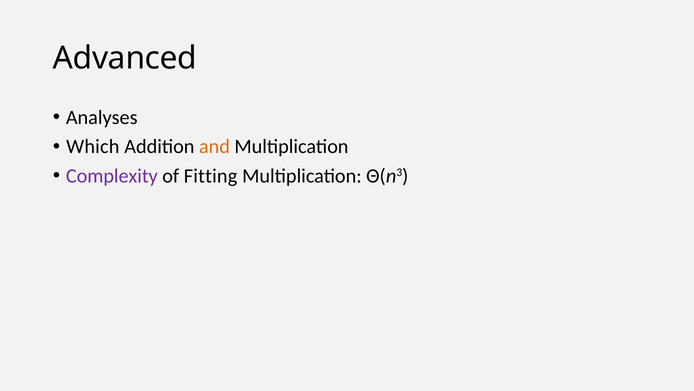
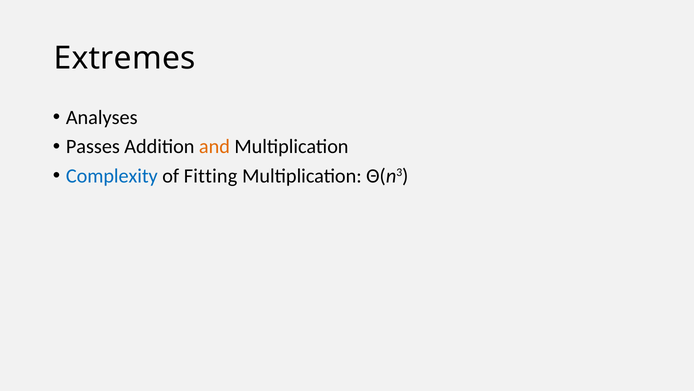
Advanced: Advanced -> Extremes (125, 58)
Which: Which -> Passes (93, 146)
Complexity colour: purple -> blue (112, 176)
